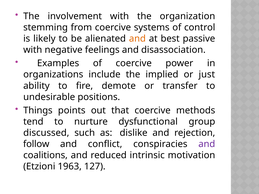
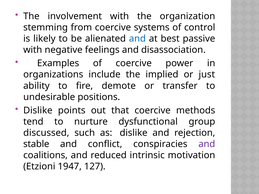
and colour: orange -> blue (137, 39)
Things: Things -> Dislike (38, 110)
follow: follow -> stable (36, 144)
1963: 1963 -> 1947 (70, 167)
